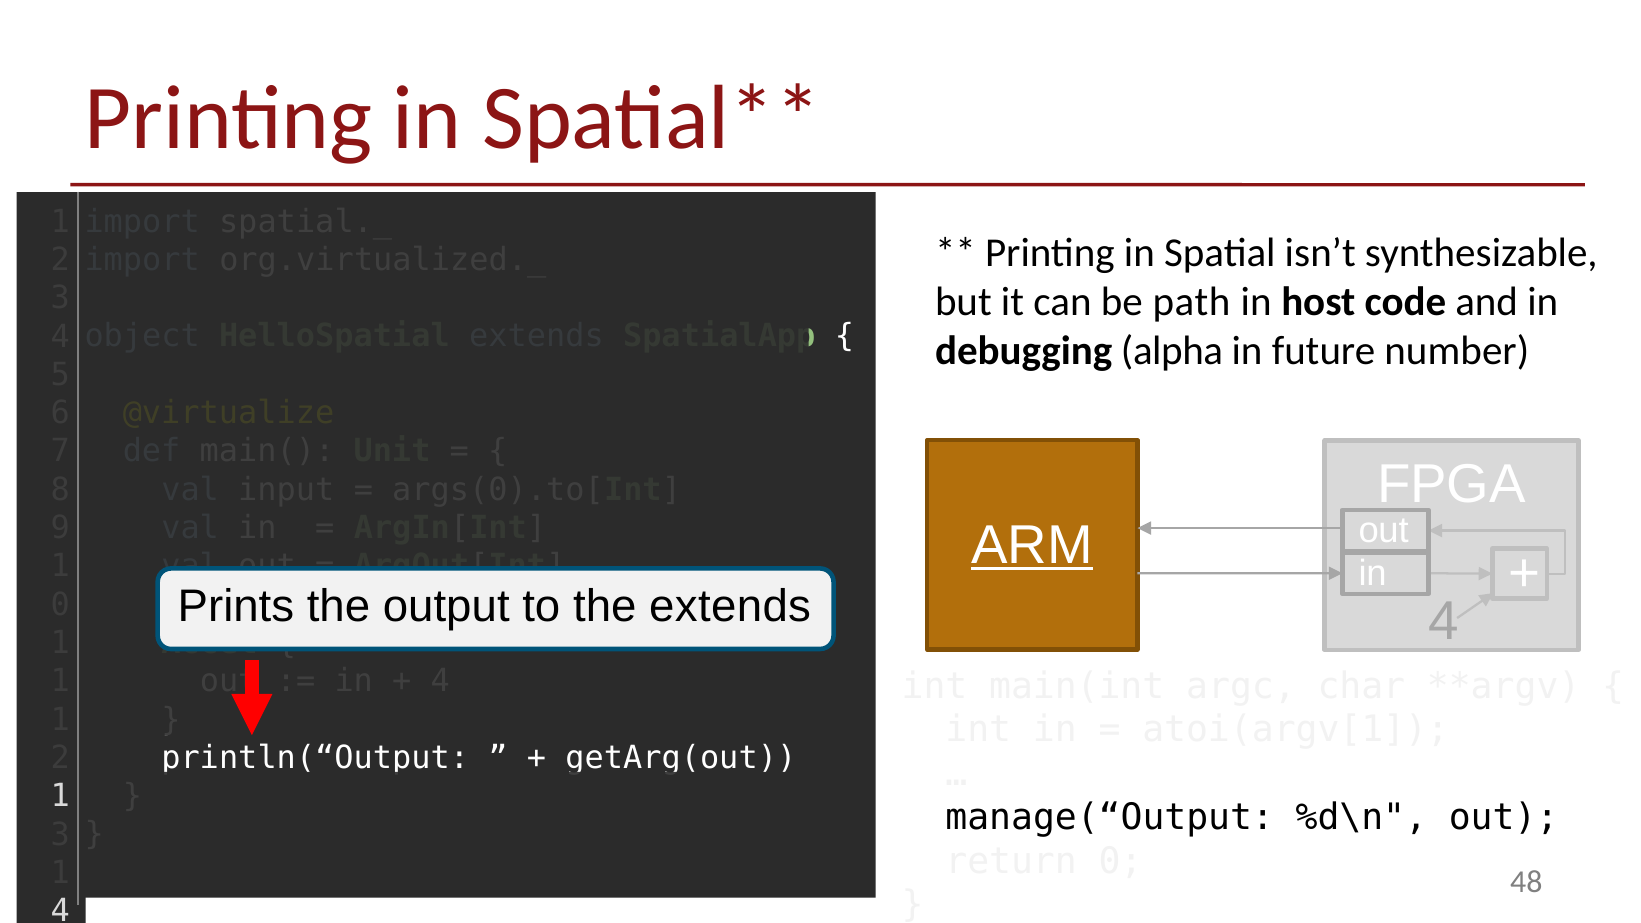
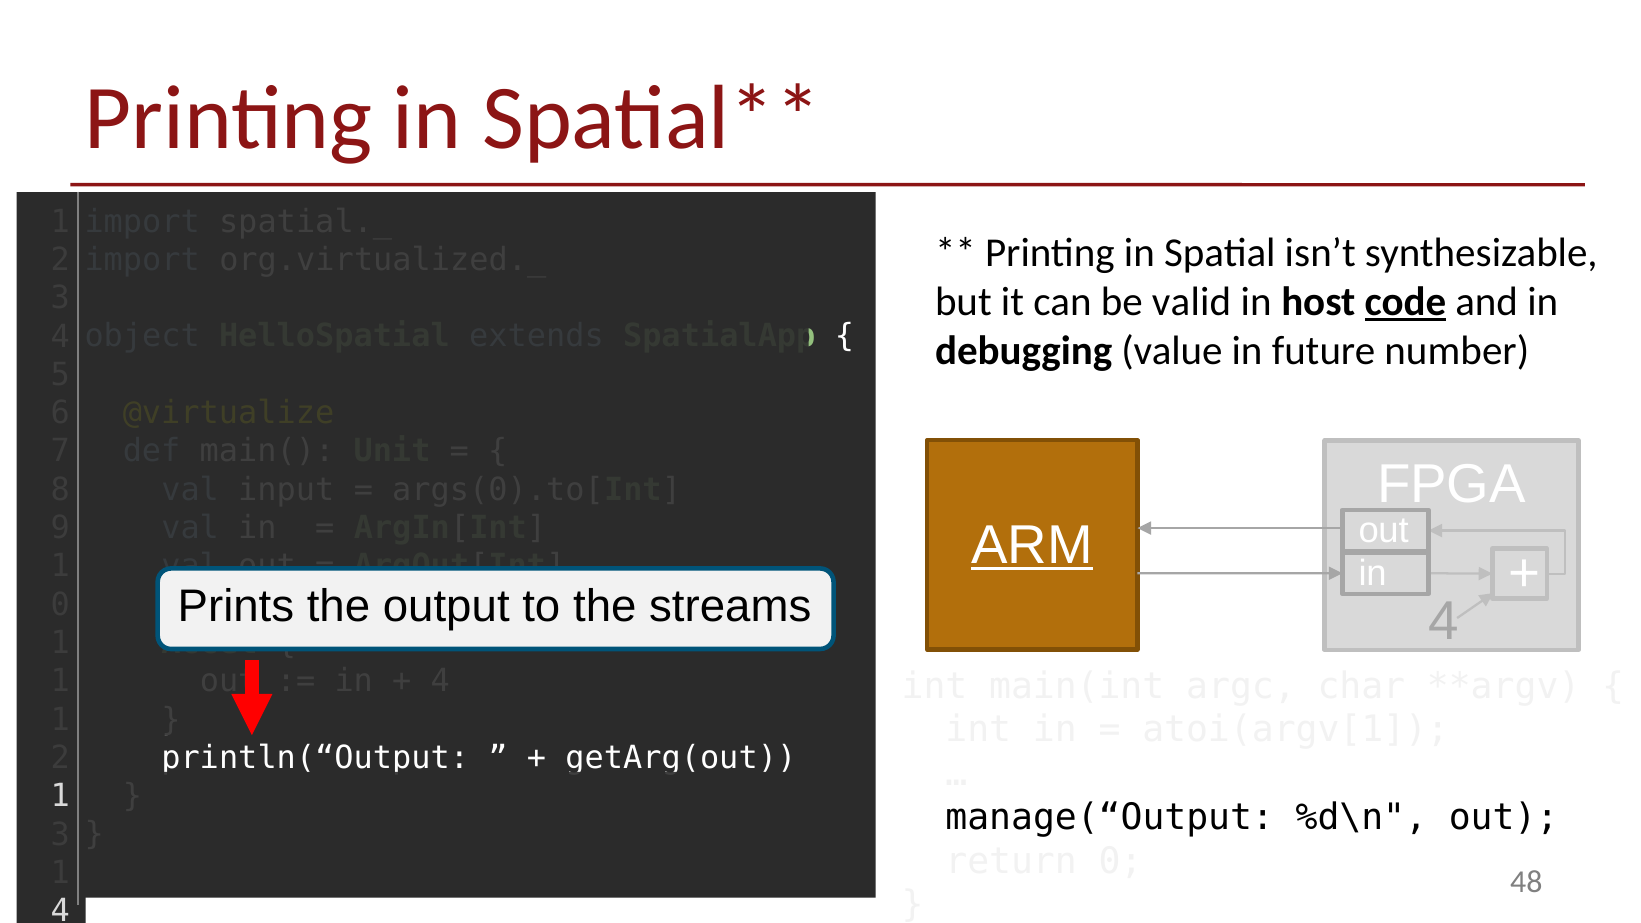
path: path -> valid (1192, 302)
code underline: none -> present (1405, 302)
alpha: alpha -> value (1172, 351)
the extends: extends -> streams (730, 606)
